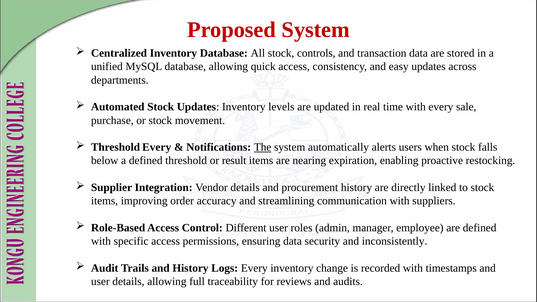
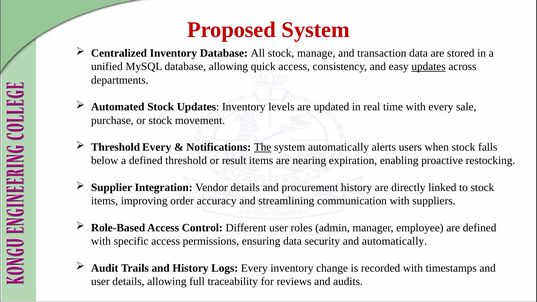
controls: controls -> manage (316, 53)
updates underline: none -> present (429, 67)
and inconsistently: inconsistently -> automatically (395, 241)
